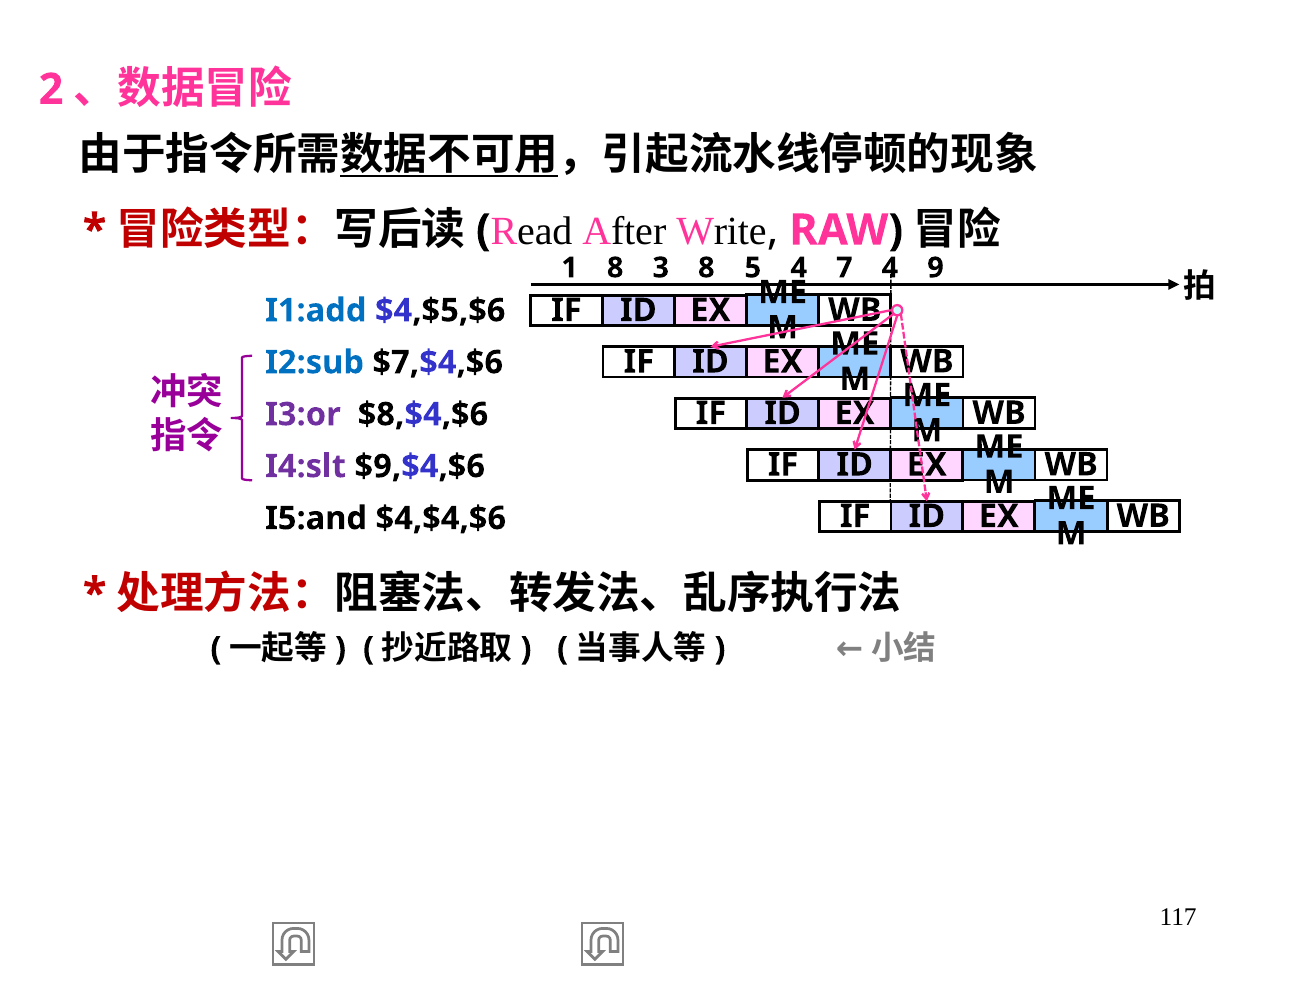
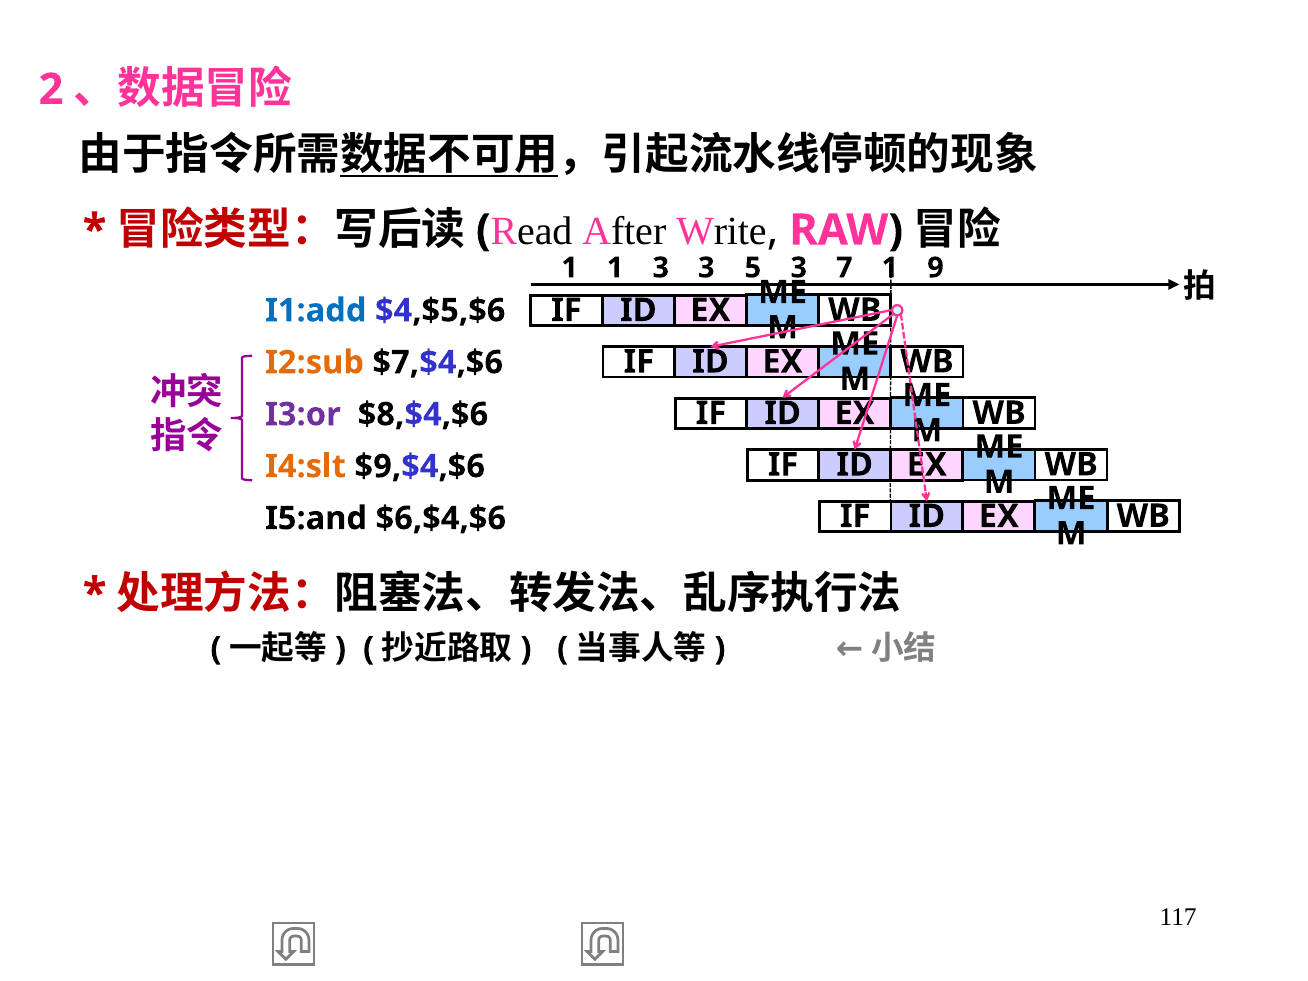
1 8: 8 -> 1 (615, 268)
3 8: 8 -> 3 (706, 268)
5 4: 4 -> 3 (799, 268)
7 4: 4 -> 1 (890, 268)
I2:sub colour: blue -> orange (315, 363)
I4:slt colour: purple -> orange (306, 466)
$4,$4,$6: $4,$4,$6 -> $6,$4,$6 (441, 518)
